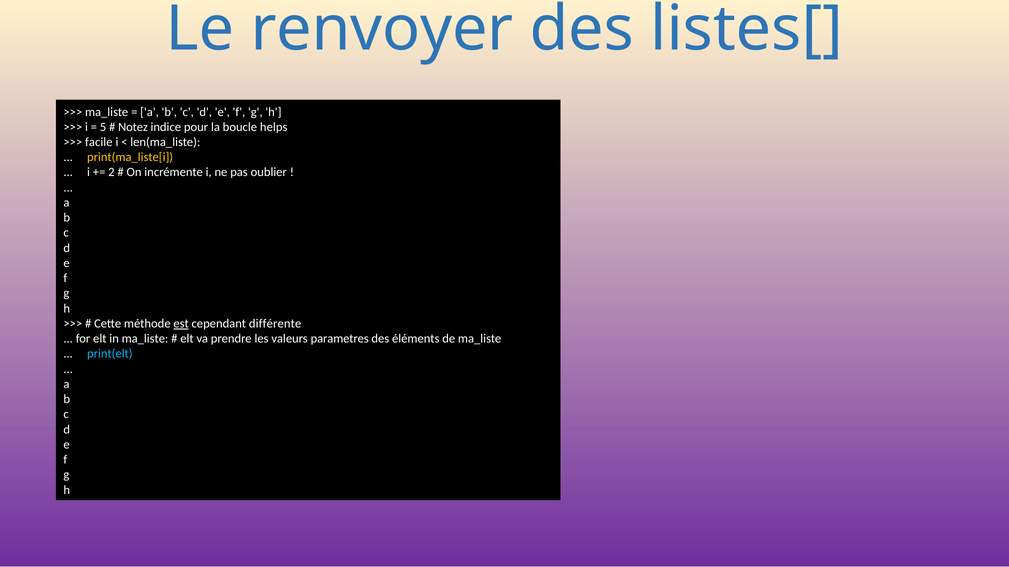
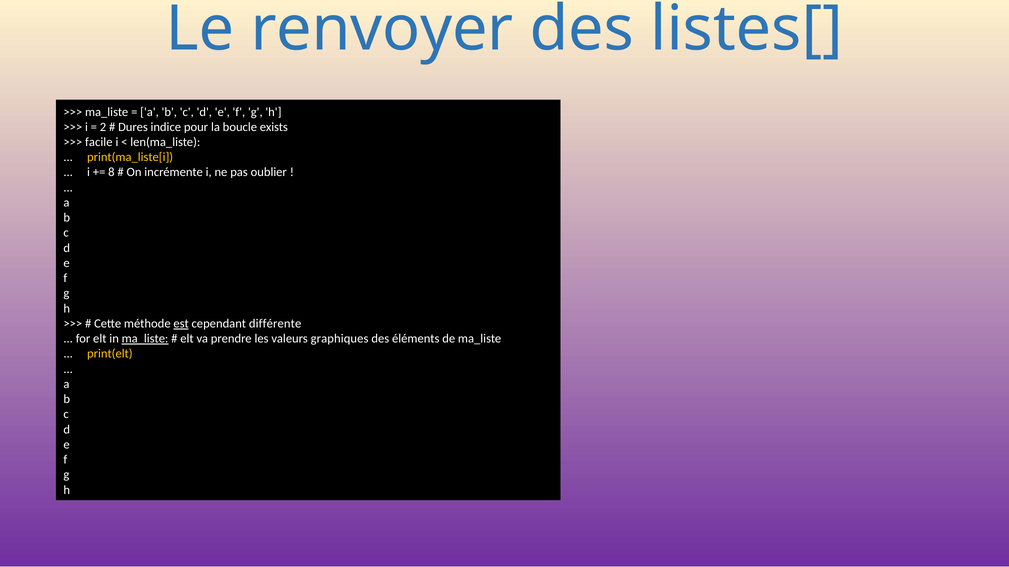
5: 5 -> 2 (103, 127)
Notez: Notez -> Dures (133, 127)
helps: helps -> exists (274, 127)
2: 2 -> 8 (111, 173)
ma_liste underline: none -> present (145, 339)
parametres: parametres -> graphiques (340, 339)
print(elt colour: light blue -> yellow (110, 354)
